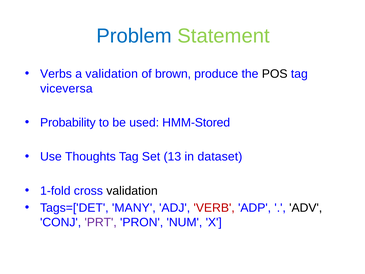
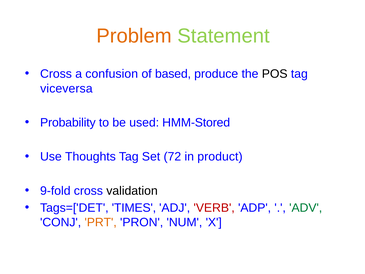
Problem colour: blue -> orange (134, 36)
Verbs: Verbs -> Cross (56, 74)
a validation: validation -> confusion (112, 74)
brown: brown -> based (173, 74)
13: 13 -> 72 (172, 157)
dataset: dataset -> product (220, 157)
1-fold: 1-fold -> 9-fold (55, 191)
MANY: MANY -> TIMES (134, 208)
ADV colour: black -> green (306, 208)
PRT colour: purple -> orange (101, 222)
